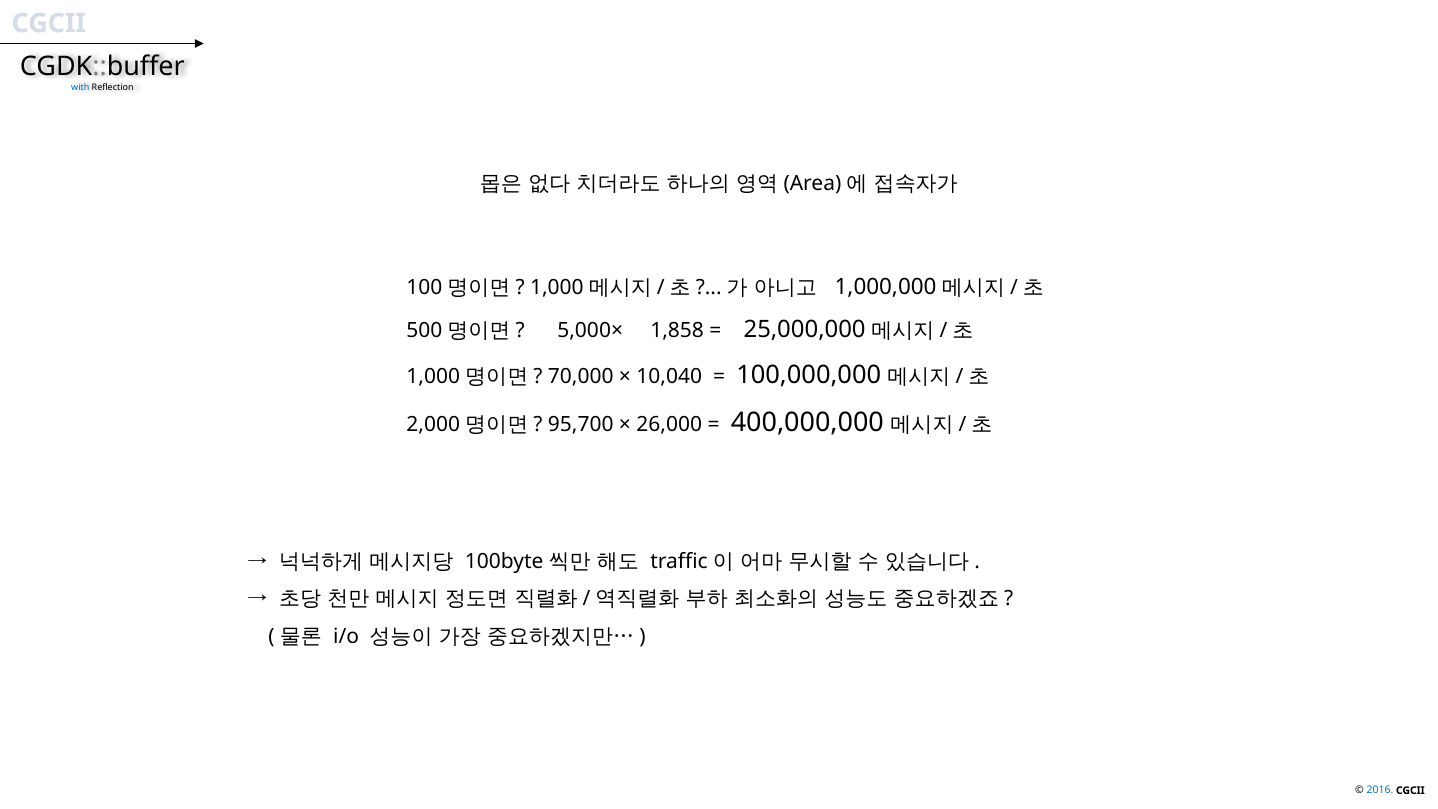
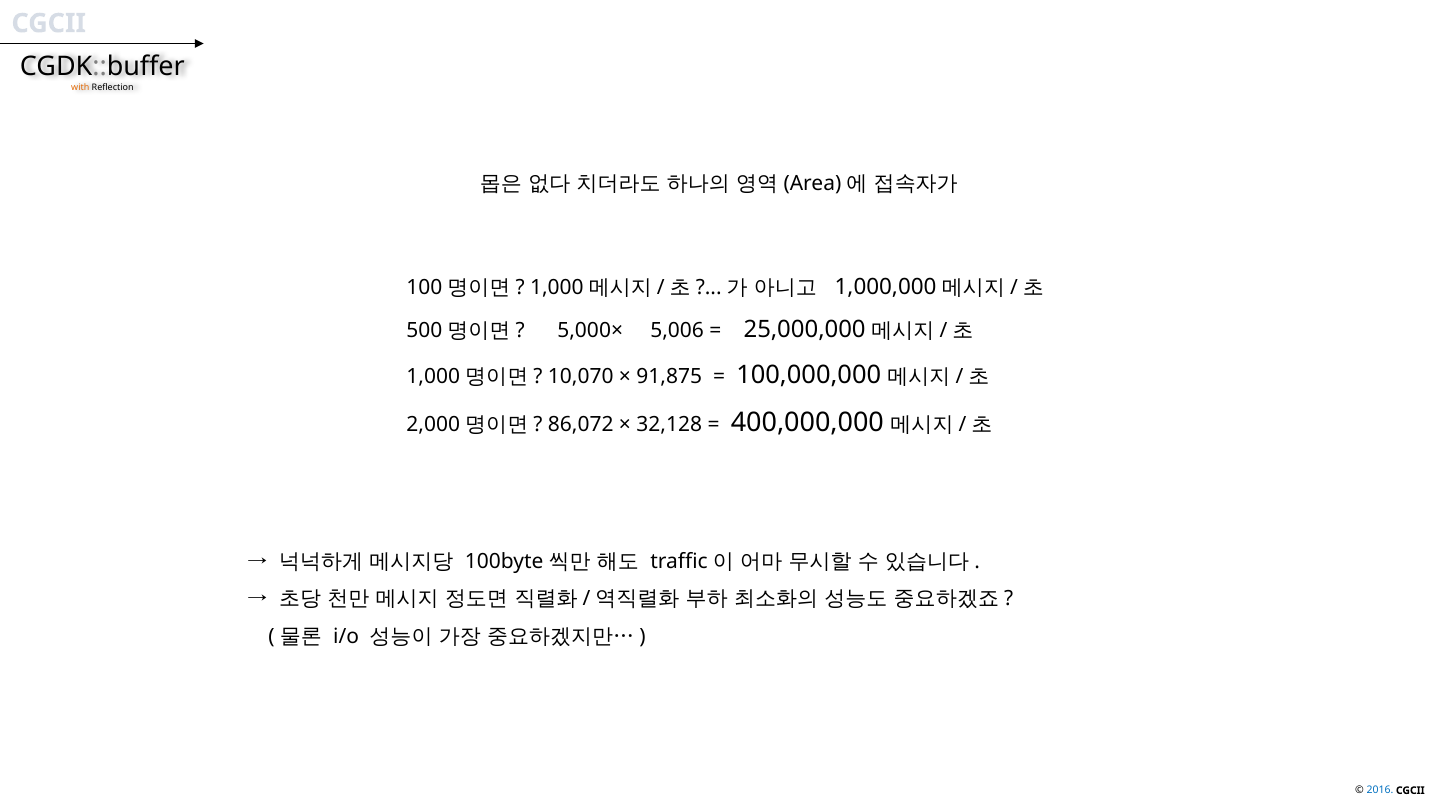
with colour: blue -> orange (80, 87)
1,858: 1,858 -> 5,006 (677, 331)
70,000: 70,000 -> 10,070 (581, 376)
10,040: 10,040 -> 91,875 (669, 376)
95,700: 95,700 -> 86,072 (581, 425)
26,000: 26,000 -> 32,128 (669, 425)
